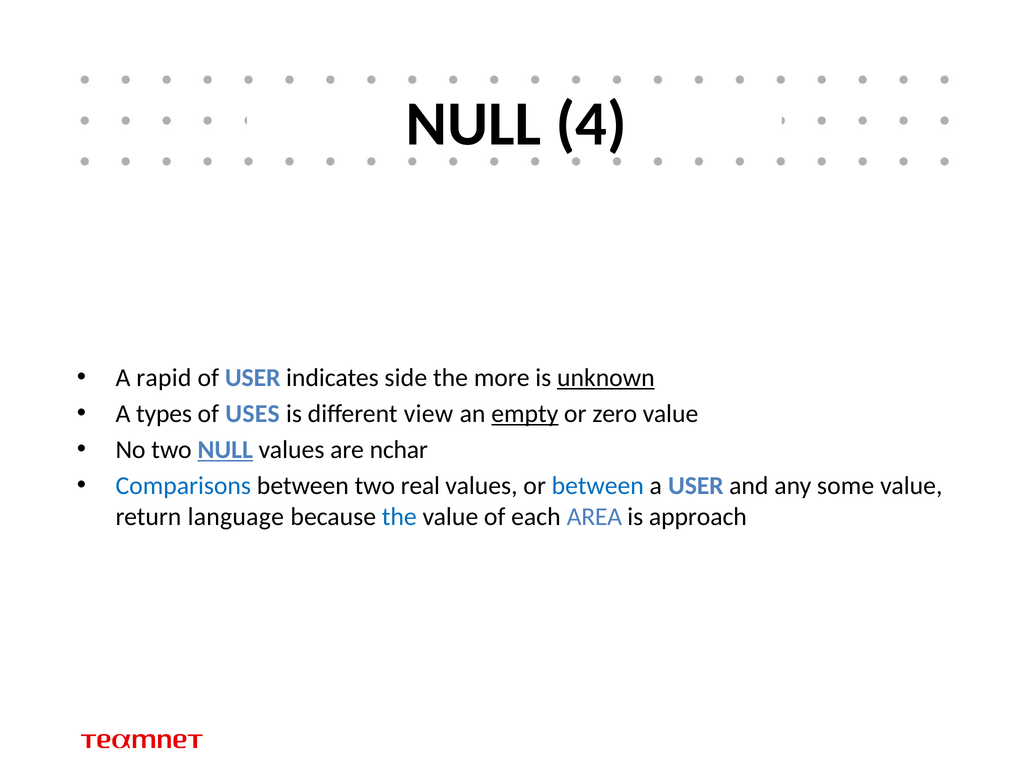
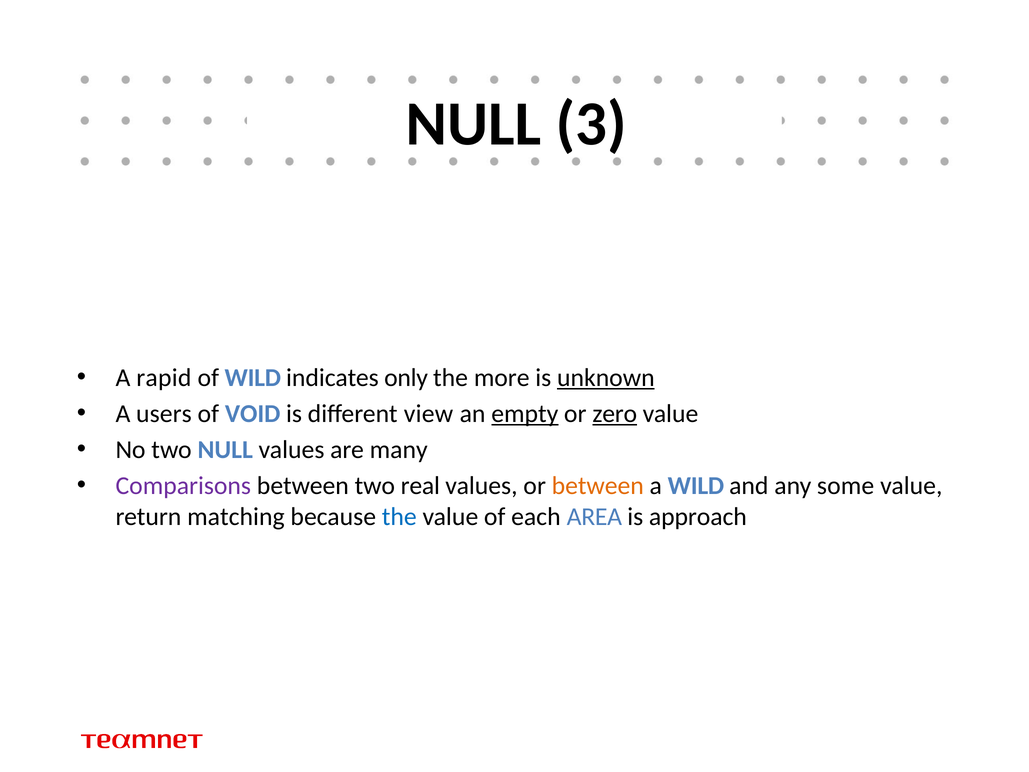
4: 4 -> 3 (591, 124)
of USER: USER -> WILD (253, 378)
side: side -> only (406, 378)
types: types -> users (164, 414)
USES: USES -> VOID (253, 414)
zero underline: none -> present (615, 414)
NULL underline: present -> none (225, 450)
nchar: nchar -> many (399, 450)
Comparisons colour: blue -> purple (183, 486)
between colour: blue -> orange (598, 486)
a USER: USER -> WILD (696, 486)
language: language -> matching (236, 516)
